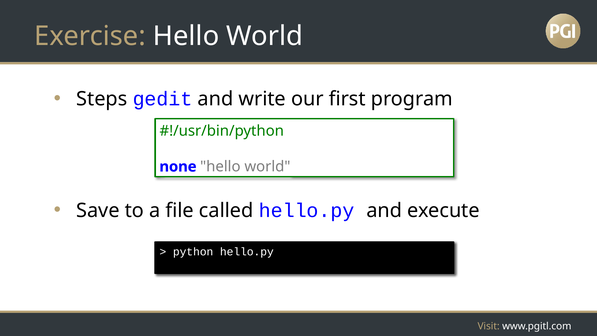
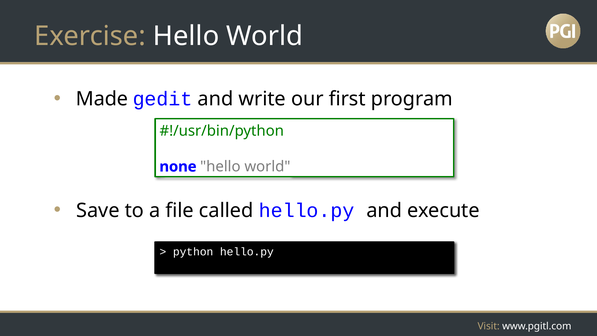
Steps: Steps -> Made (102, 99)
